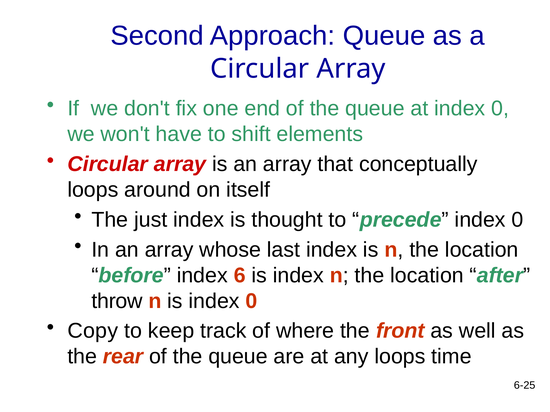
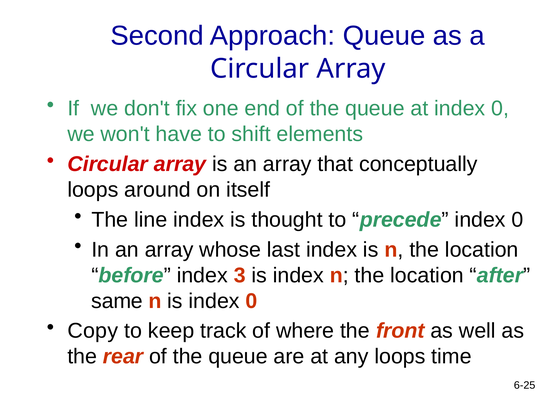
just: just -> line (151, 220)
6: 6 -> 3 (240, 276)
throw: throw -> same (117, 301)
